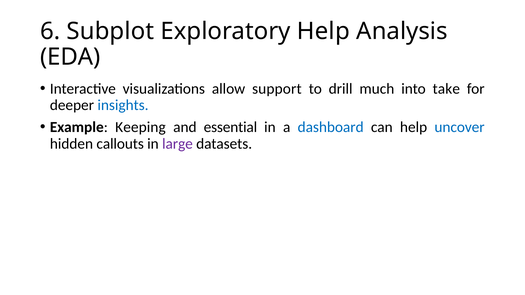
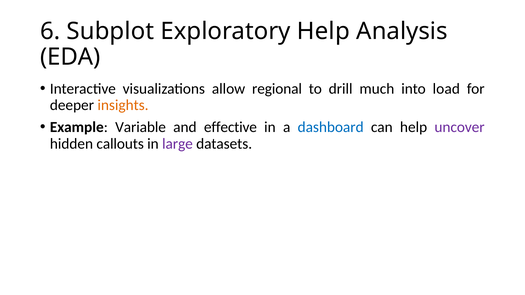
support: support -> regional (277, 89)
take: take -> load (446, 89)
insights colour: blue -> orange (123, 105)
Keeping: Keeping -> Variable (141, 127)
essential: essential -> effective (230, 127)
uncover colour: blue -> purple (460, 127)
